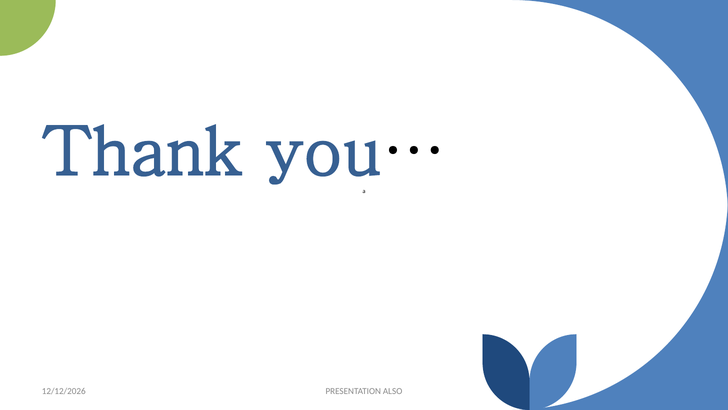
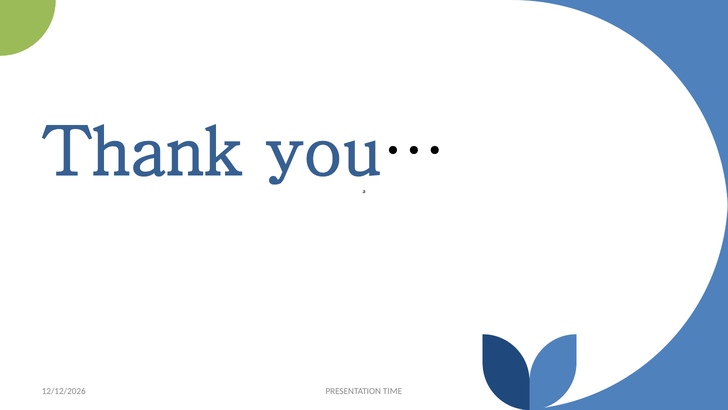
ALSO: ALSO -> TIME (393, 391)
